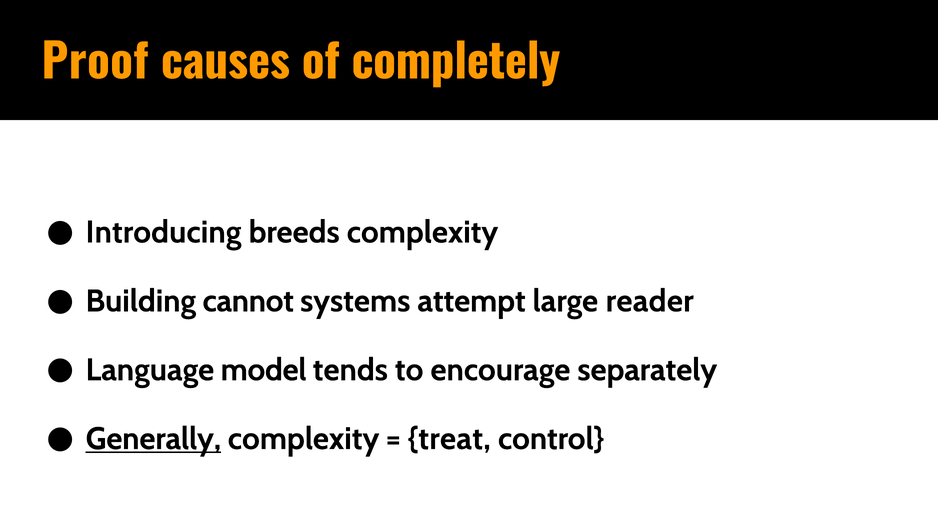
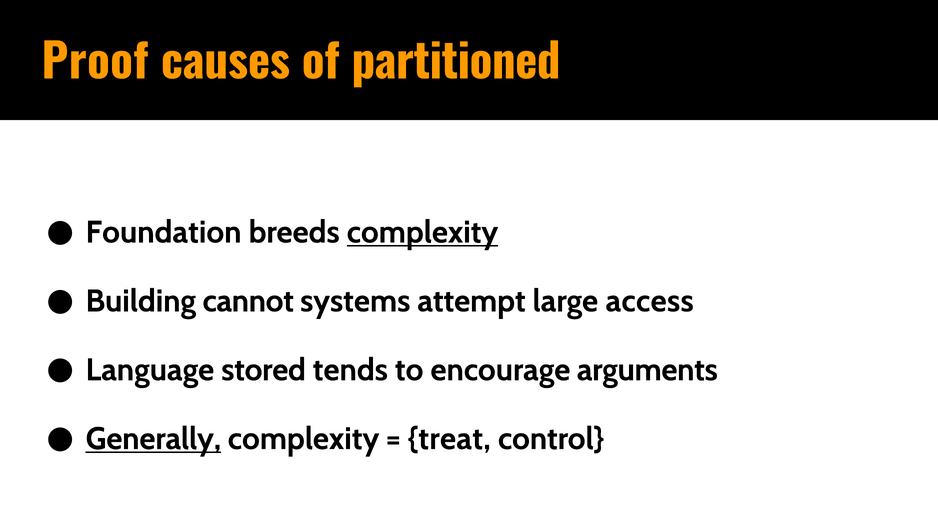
completely: completely -> partitioned (456, 63)
Introducing: Introducing -> Foundation (164, 232)
complexity underline: none -> present (422, 232)
reader: reader -> access (650, 301)
model: model -> stored (264, 370)
separately: separately -> arguments (647, 370)
